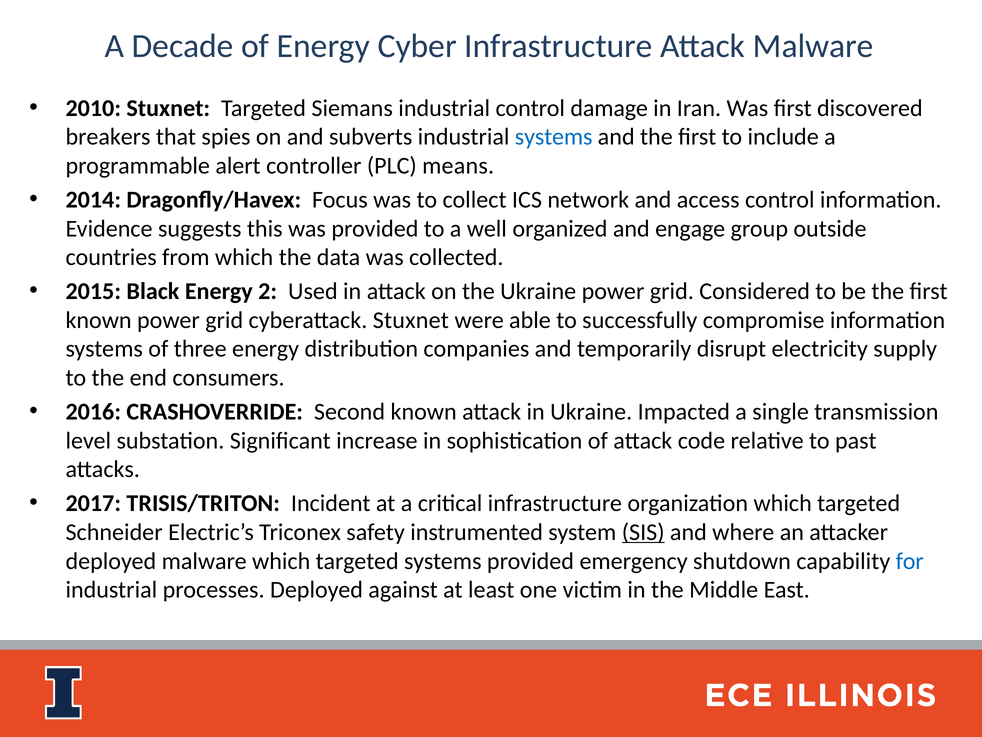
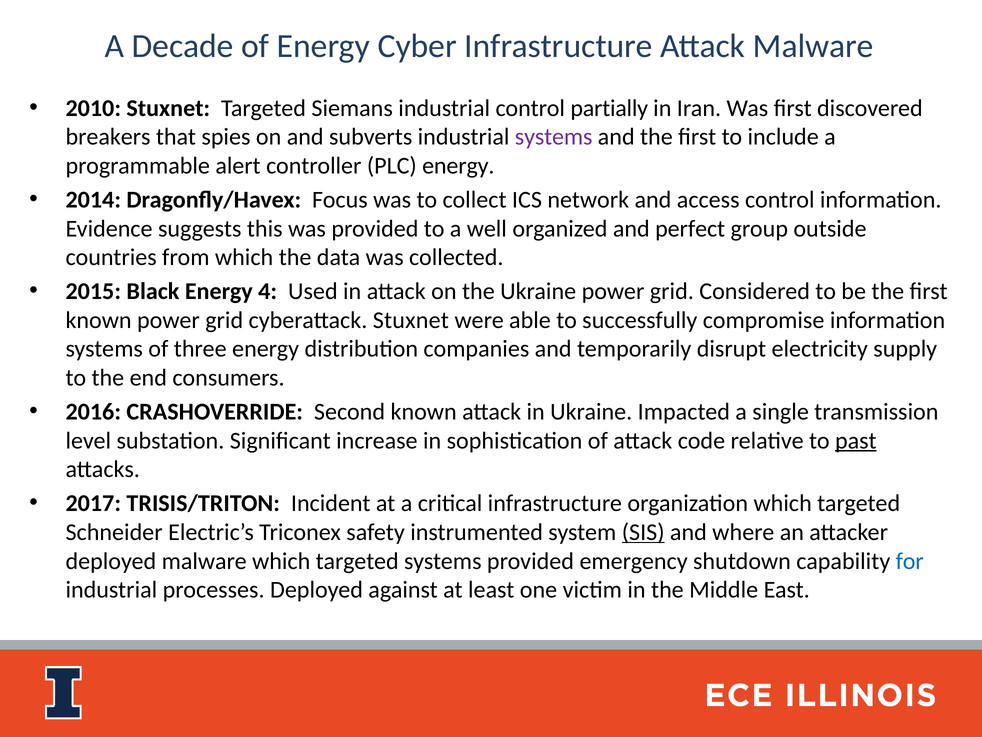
damage: damage -> partially (609, 108)
systems colour: blue -> purple (554, 137)
PLC means: means -> energy (458, 166)
engage: engage -> perfect (690, 228)
2: 2 -> 4 (268, 291)
past underline: none -> present (856, 440)
